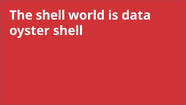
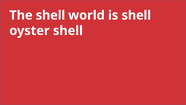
is data: data -> shell (136, 15)
